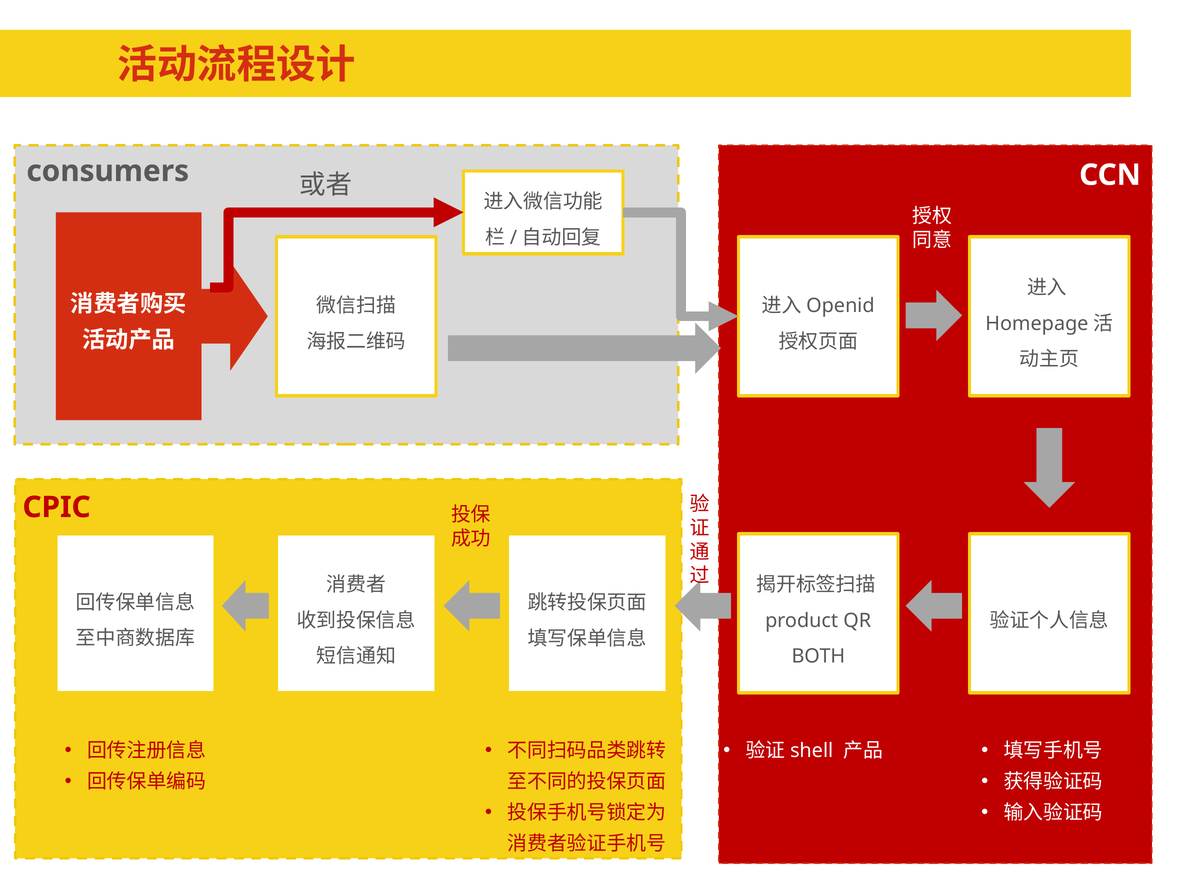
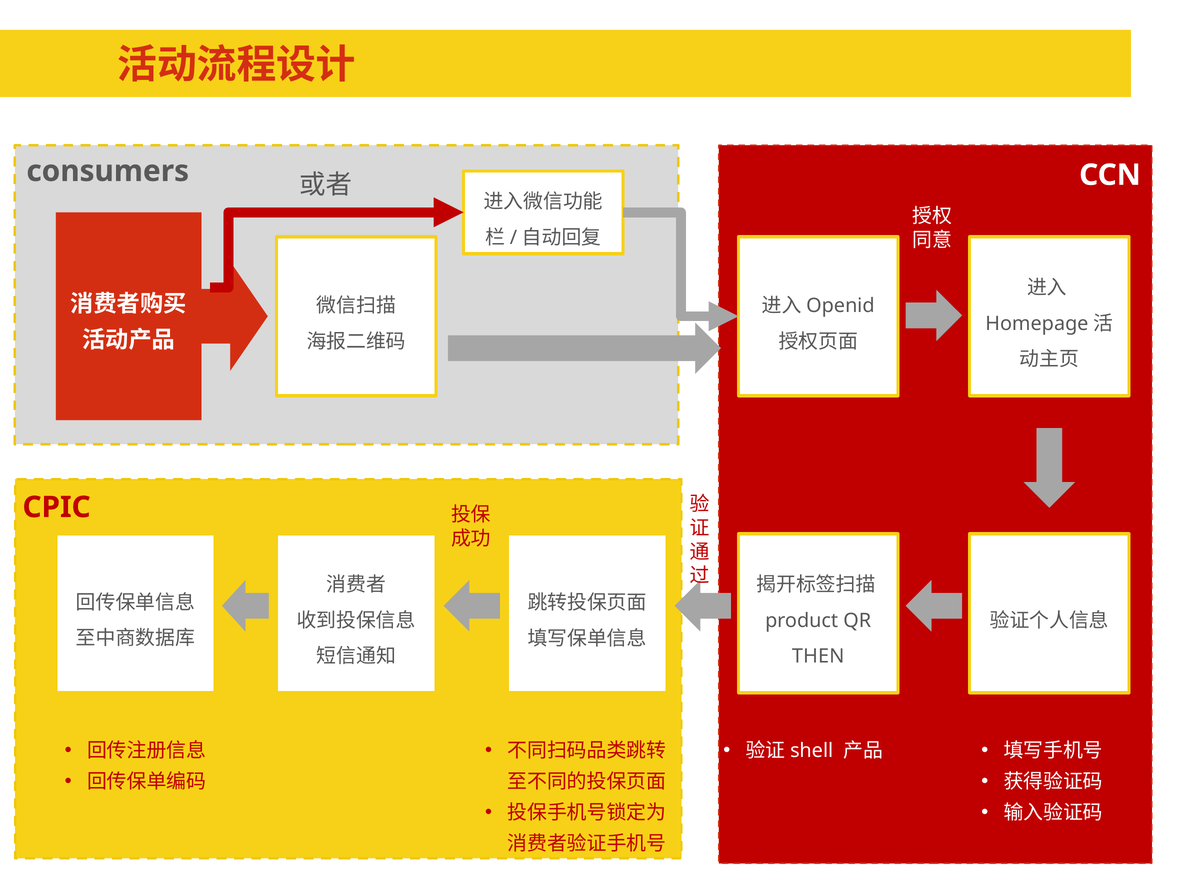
BOTH: BOTH -> THEN (818, 656)
